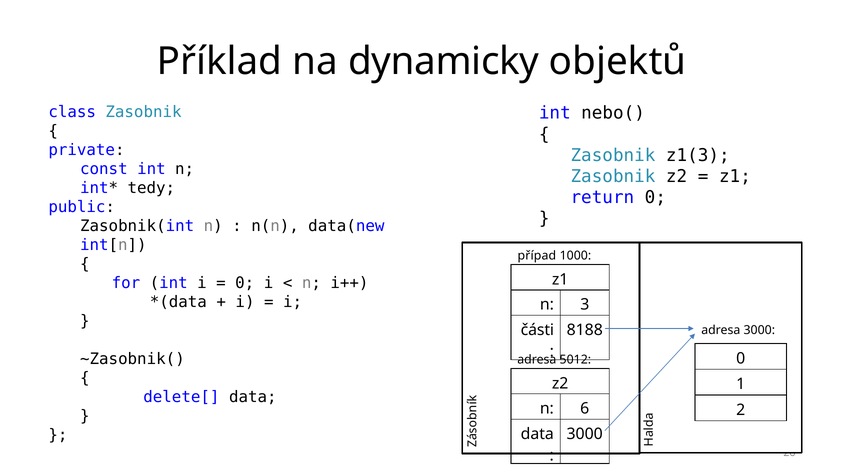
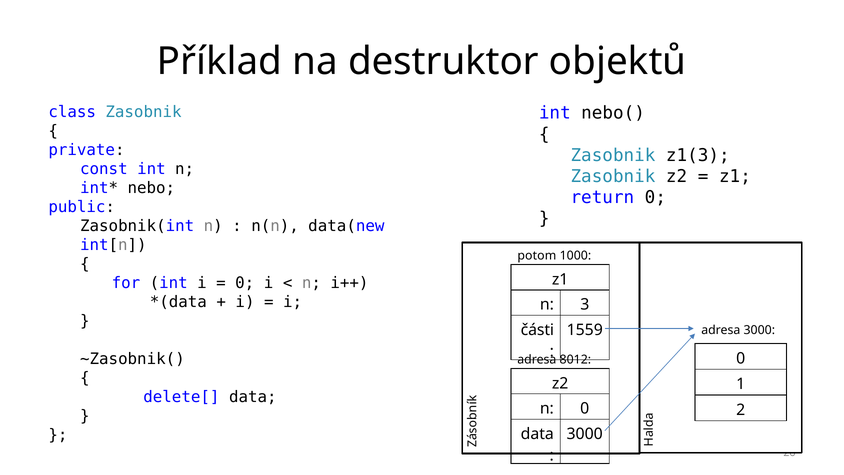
dynamicky: dynamicky -> destruktor (443, 61)
tedy: tedy -> nebo (151, 188)
případ: případ -> potom (537, 256)
8188: 8188 -> 1559 (585, 330)
5012: 5012 -> 8012 (575, 359)
n 6: 6 -> 0 (585, 408)
